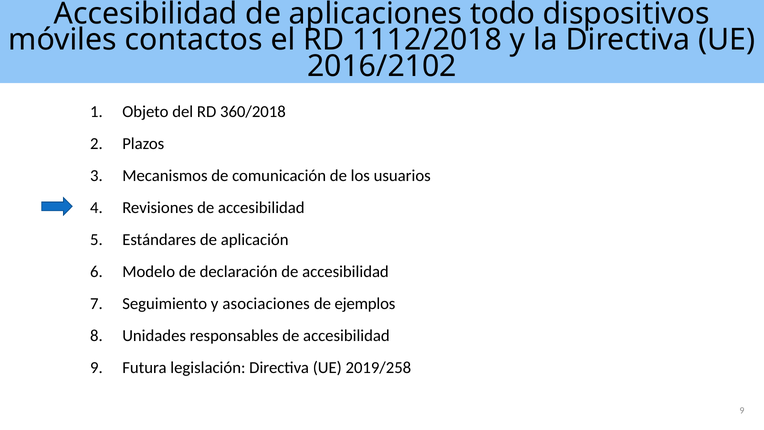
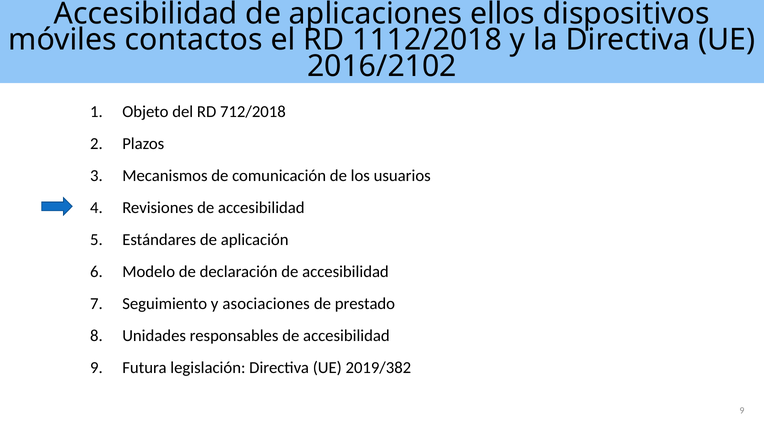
todo: todo -> ellos (503, 14)
360/2018: 360/2018 -> 712/2018 (253, 112)
ejemplos: ejemplos -> prestado (365, 304)
2019/258: 2019/258 -> 2019/382 (378, 368)
